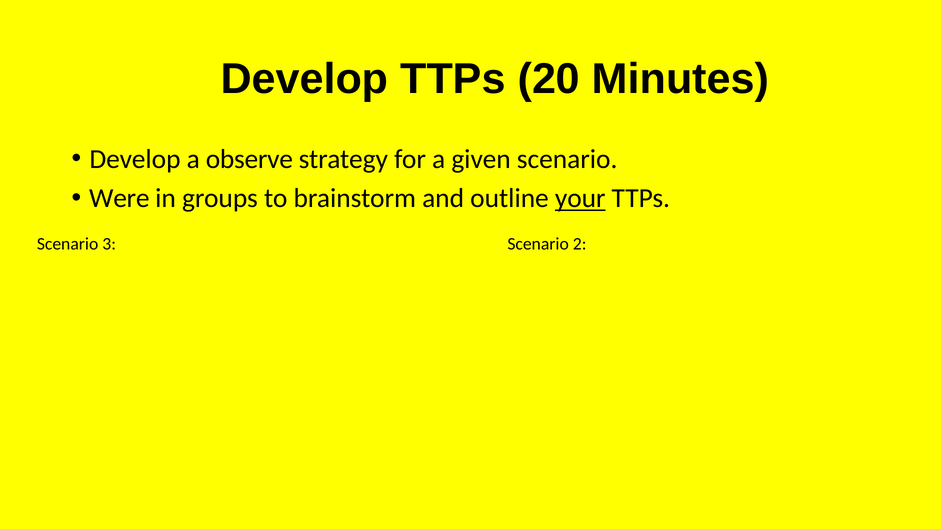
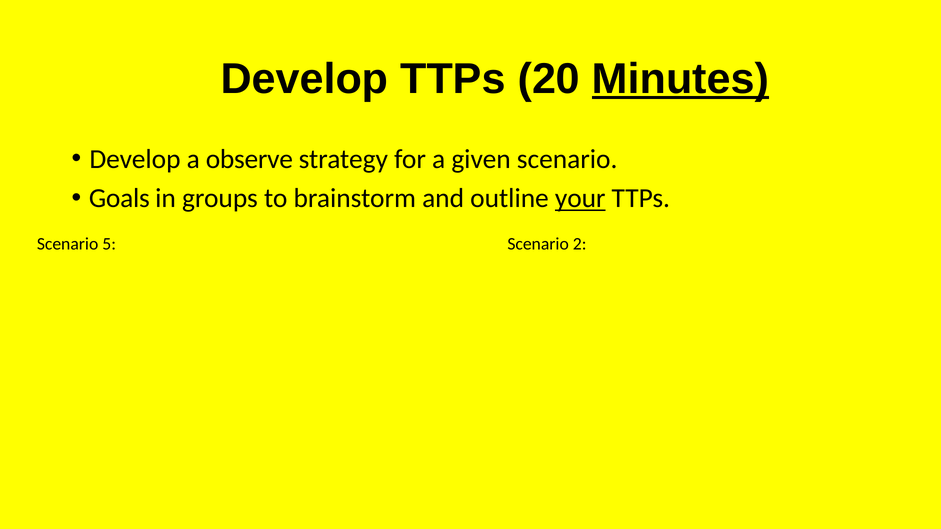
Minutes underline: none -> present (681, 79)
Were: Were -> Goals (119, 199)
3: 3 -> 5 (109, 244)
